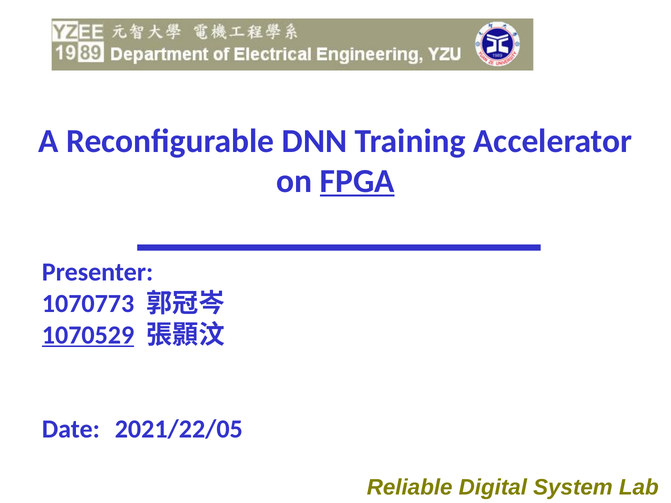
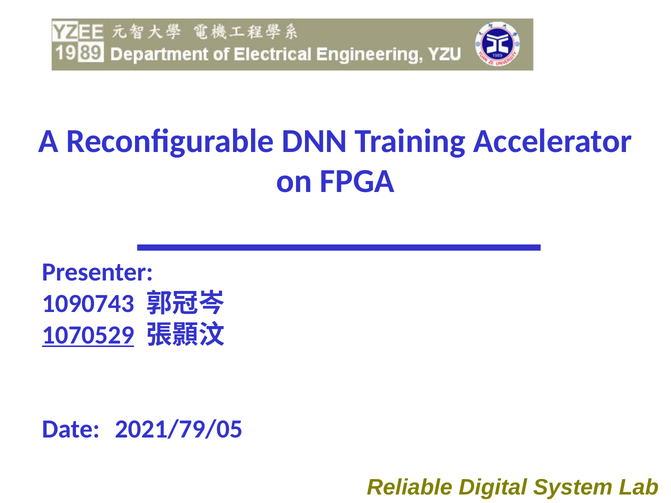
FPGA underline: present -> none (357, 181)
1070773: 1070773 -> 1090743 (88, 304)
2021/22/05: 2021/22/05 -> 2021/79/05 (179, 429)
